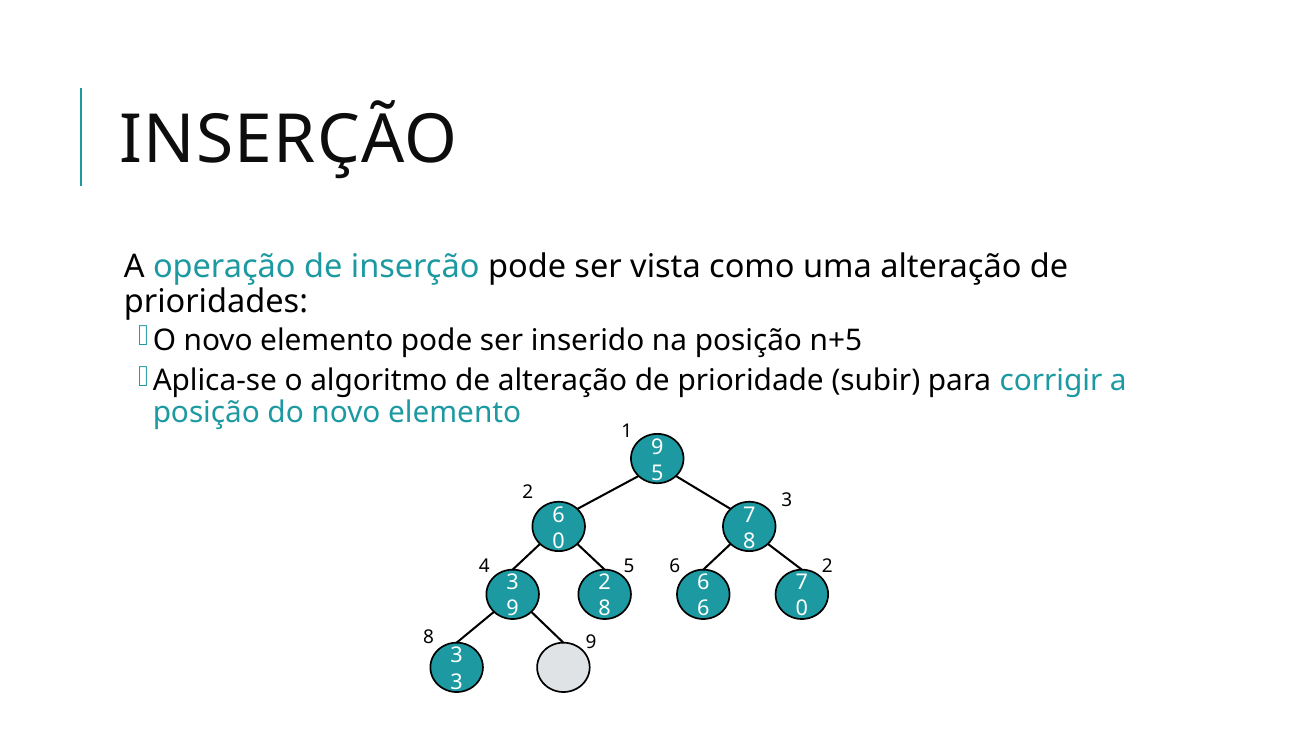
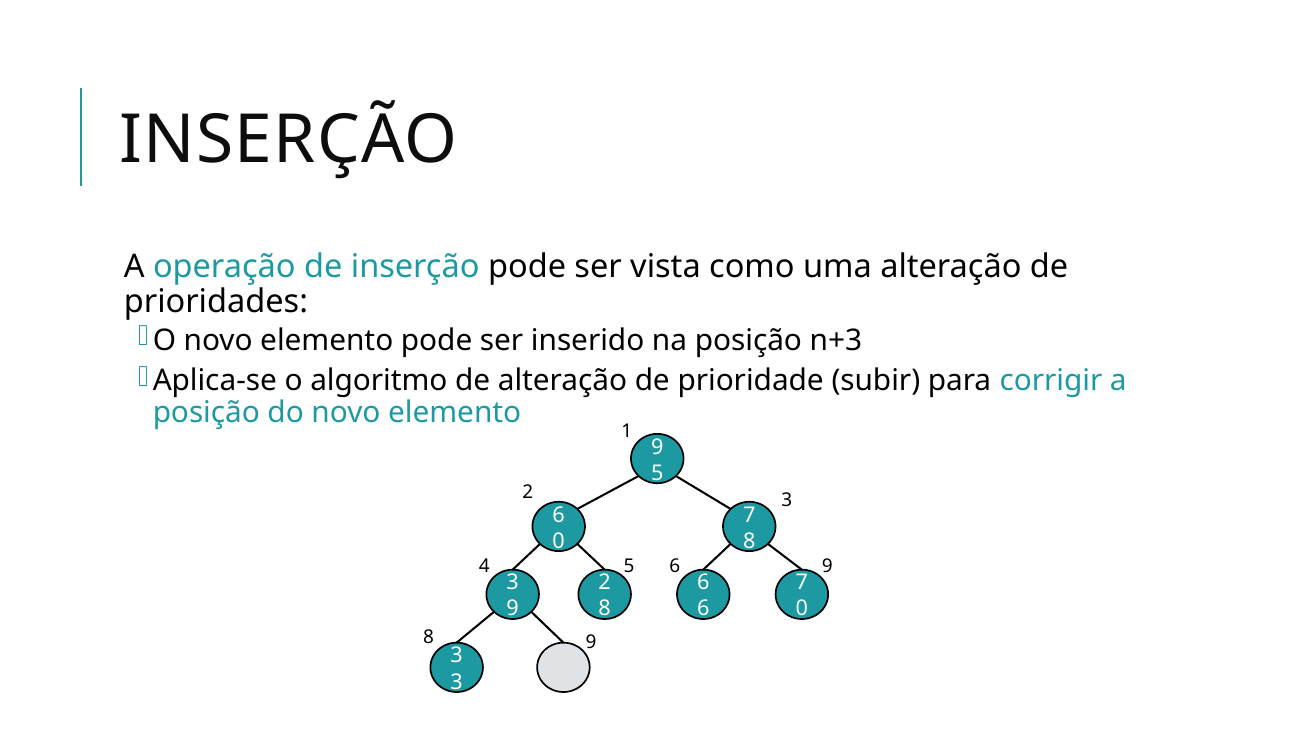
n+5: n+5 -> n+3 (836, 340)
6 2: 2 -> 9 (827, 566)
